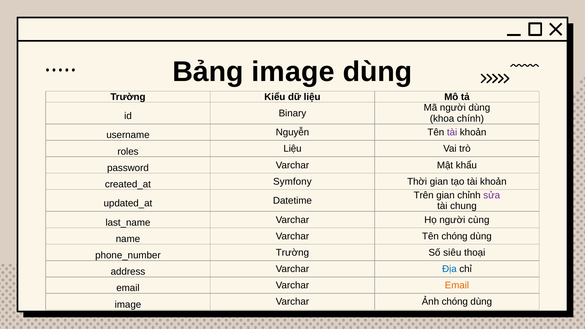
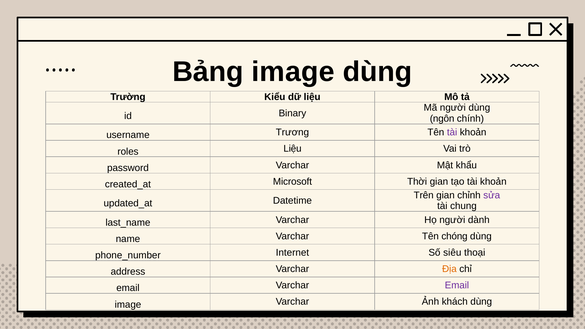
khoa: khoa -> ngôn (442, 119)
Nguyễn: Nguyễn -> Trương (292, 132)
Symfony: Symfony -> Microsoft (292, 182)
cùng: cùng -> dành (479, 220)
Trường: Trường -> Internet (292, 253)
Địa colour: blue -> orange (449, 269)
Email colour: orange -> purple (457, 285)
Ảnh chóng: chóng -> khách (455, 302)
